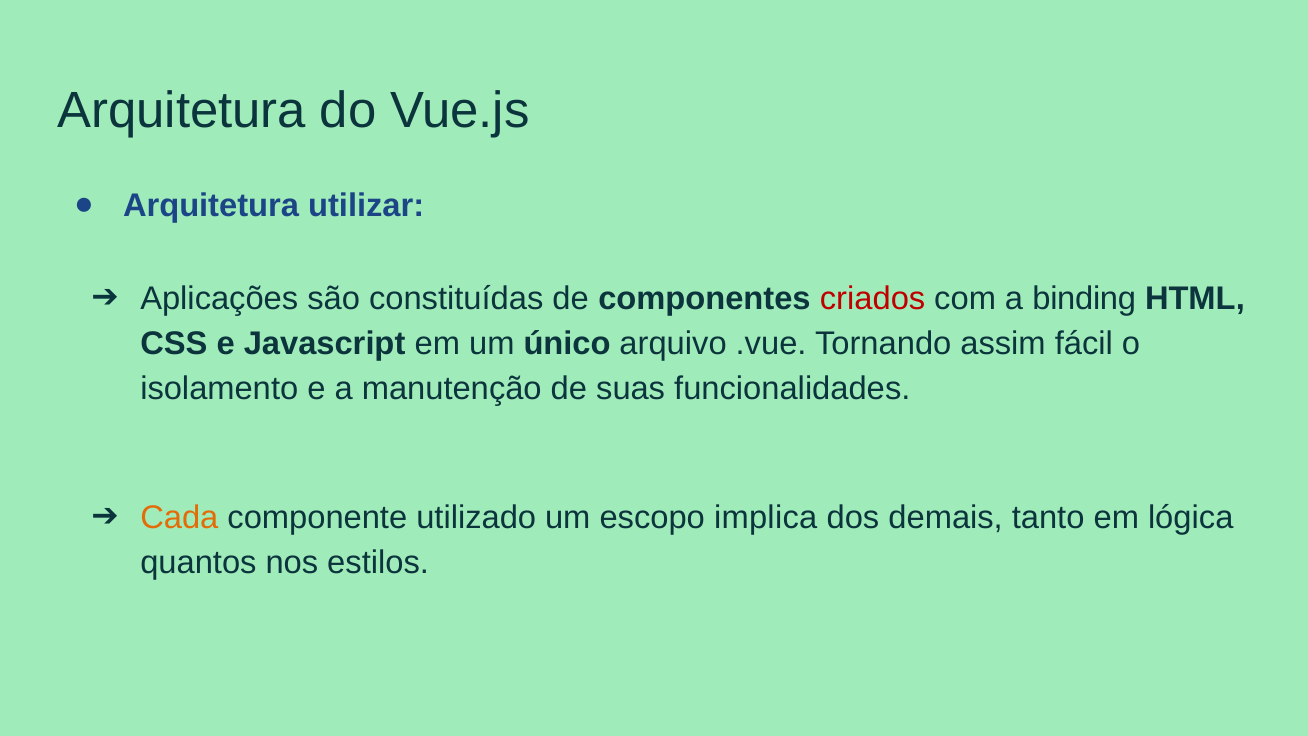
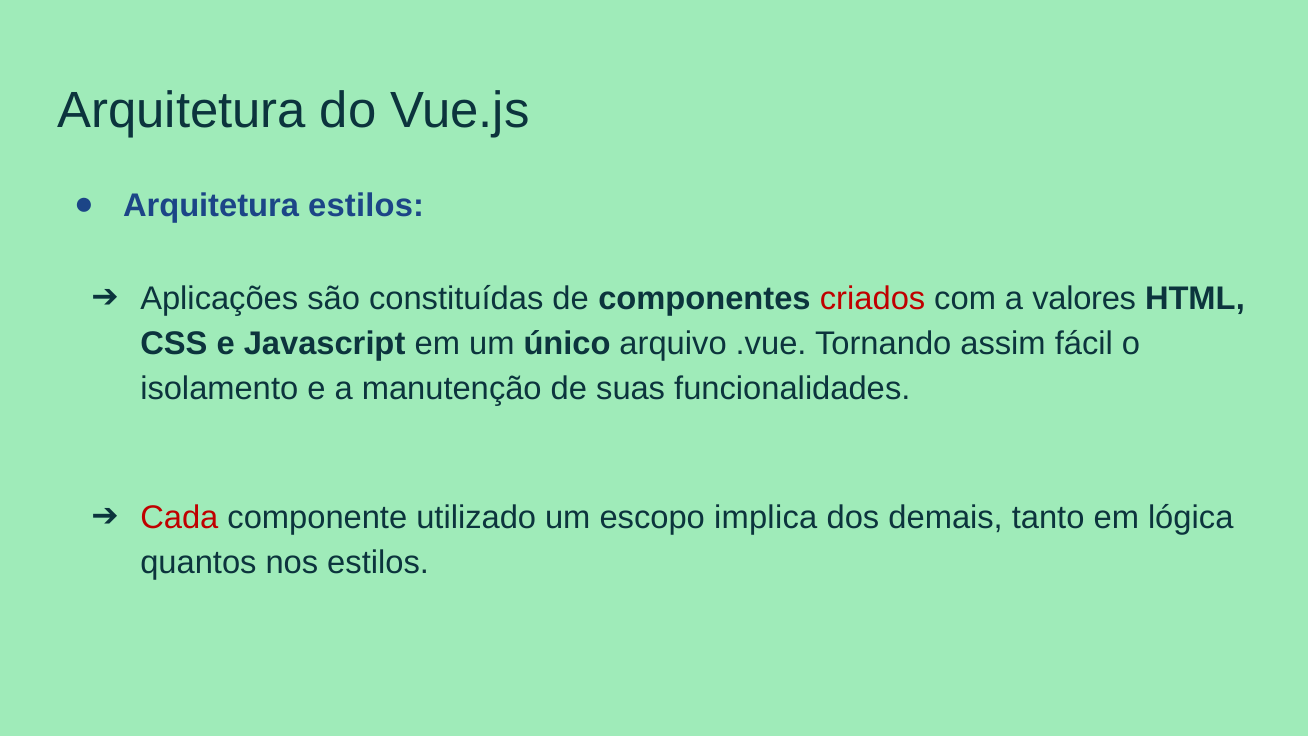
Arquitetura utilizar: utilizar -> estilos (366, 206)
binding: binding -> valores (1084, 299)
Cada colour: orange -> red (179, 517)
